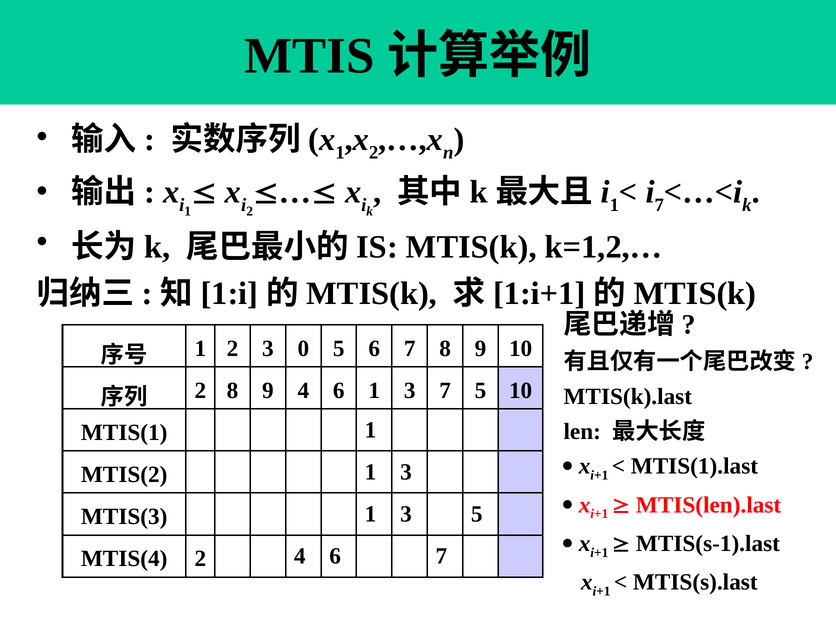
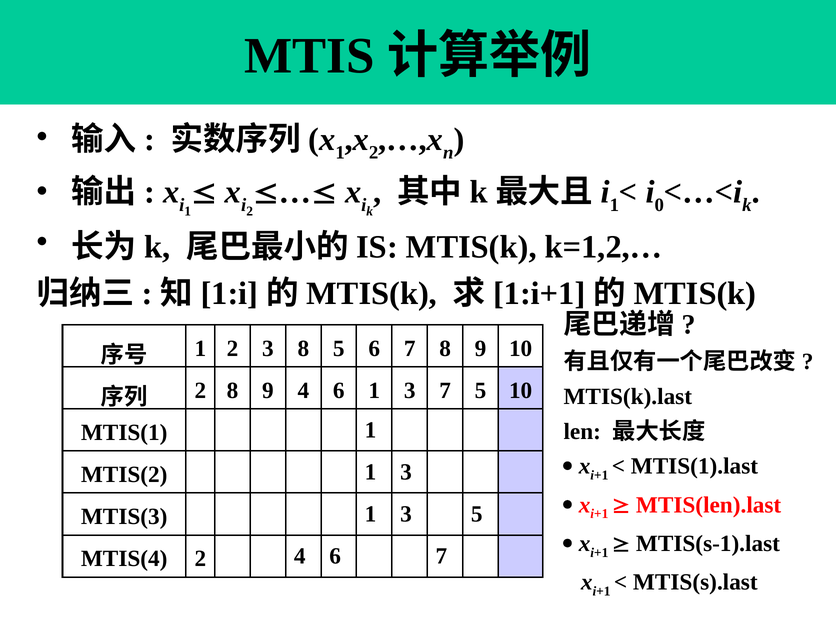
7: 7 -> 0 (659, 205)
3 0: 0 -> 8 (303, 349)
